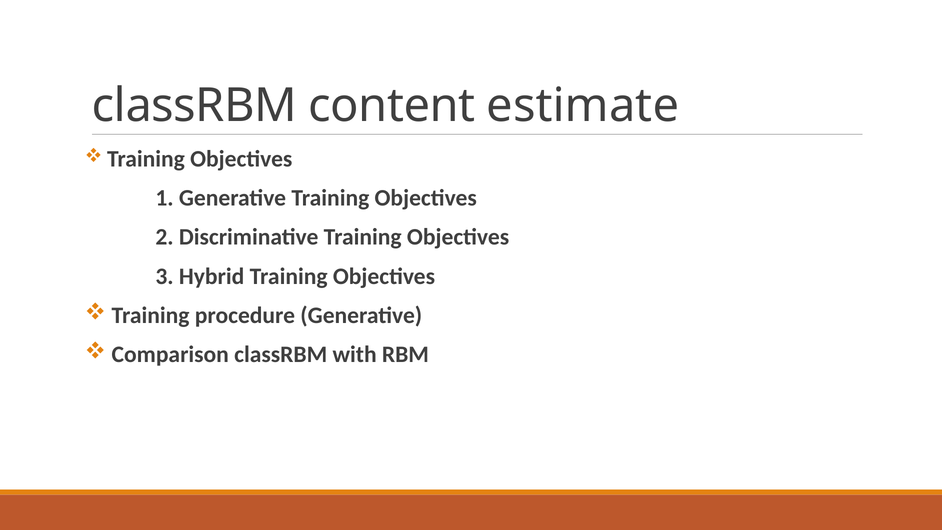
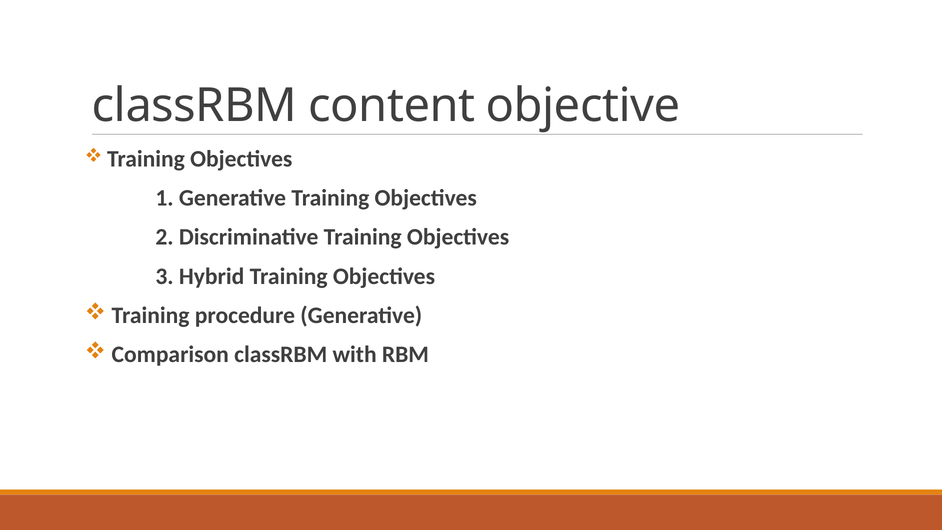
estimate: estimate -> objective (583, 106)
